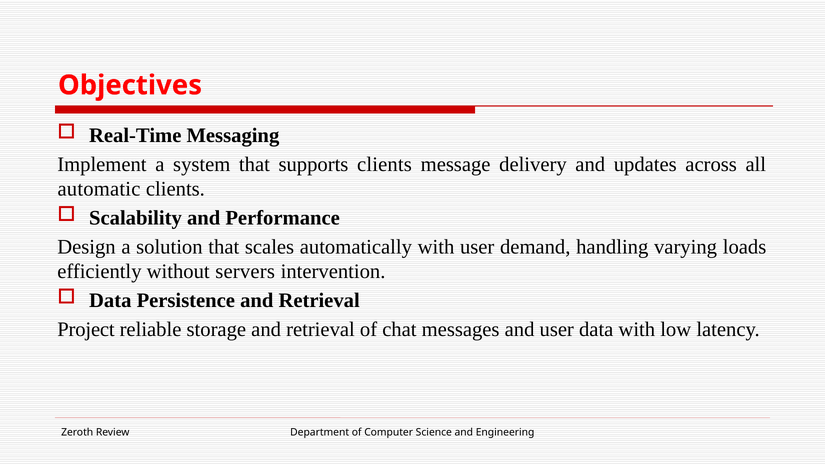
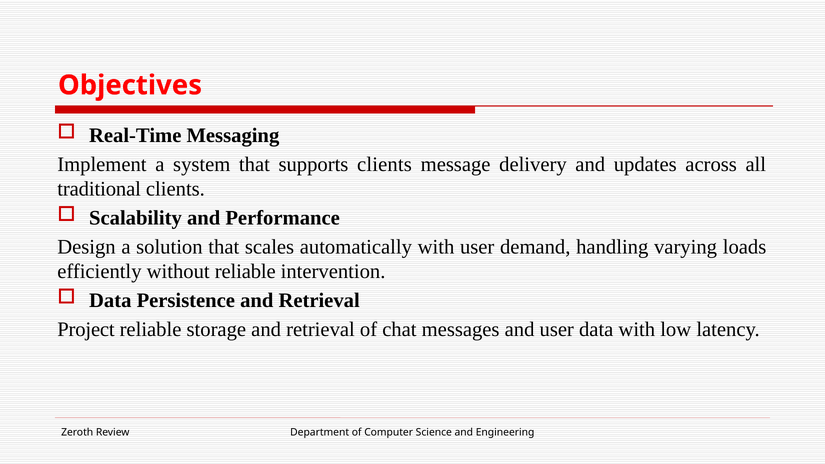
automatic: automatic -> traditional (99, 189)
without servers: servers -> reliable (245, 272)
